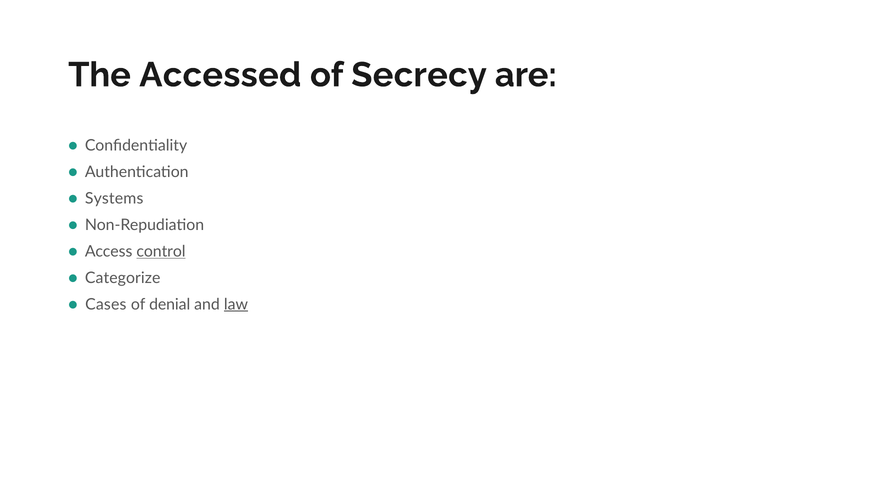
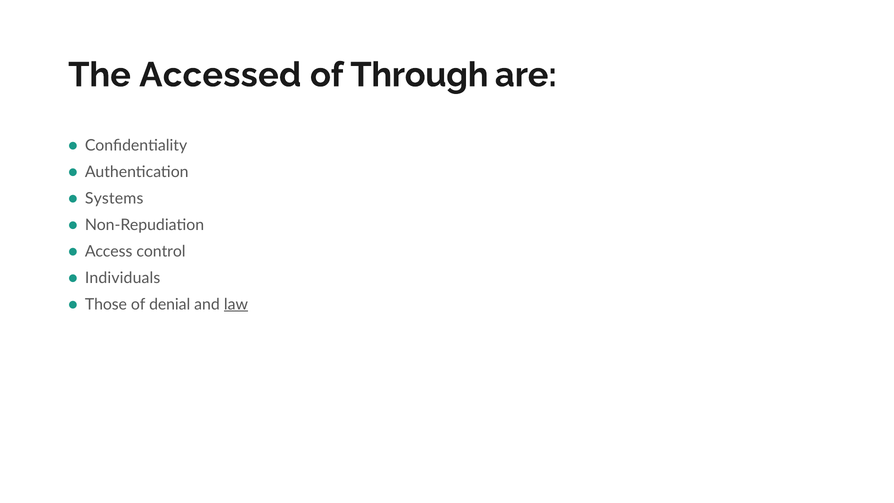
Secrecy: Secrecy -> Through (419, 75)
control underline: present -> none (161, 251)
Categorize: Categorize -> Individuals (123, 278)
Cases: Cases -> Those (106, 304)
